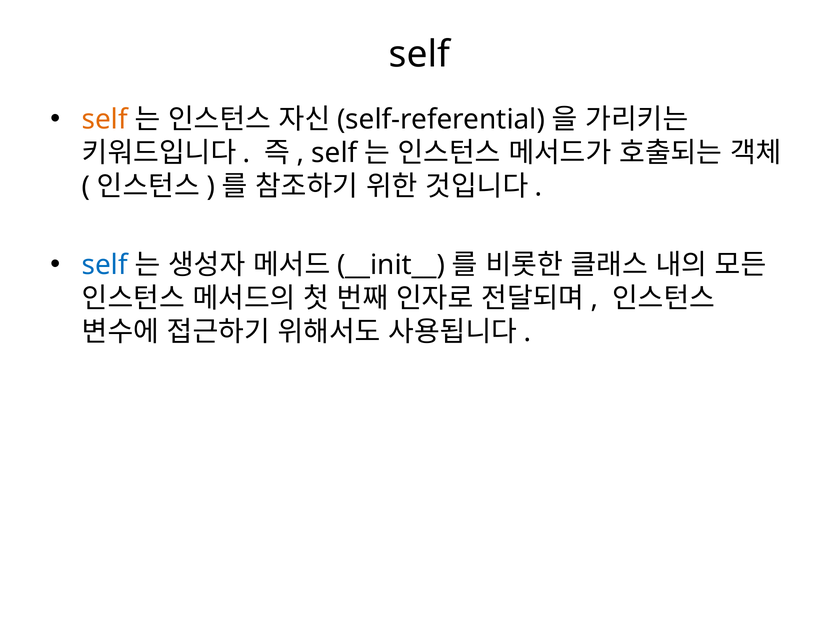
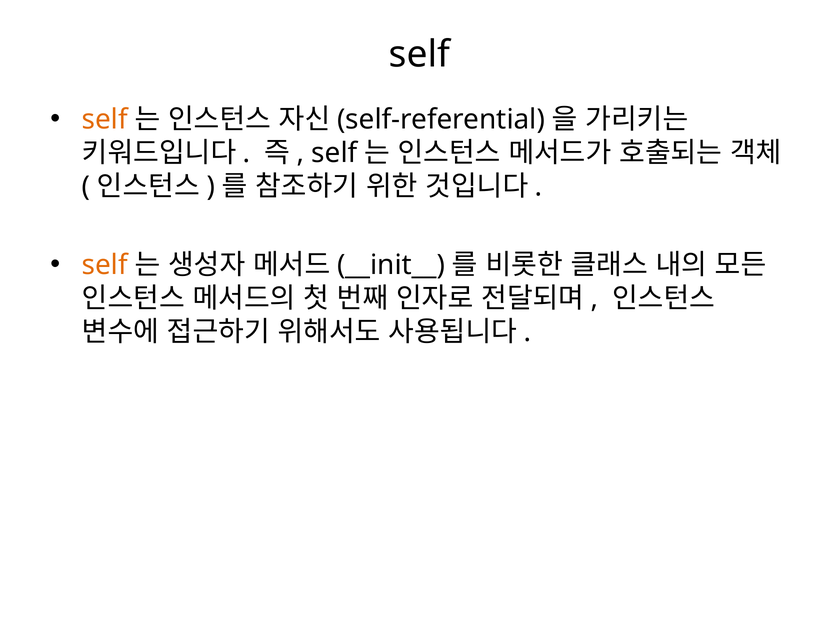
self colour: blue -> orange (105, 265)
